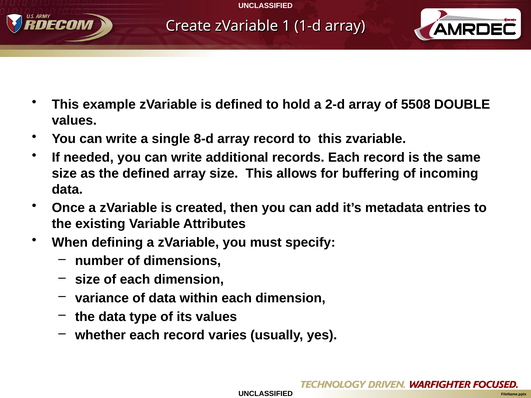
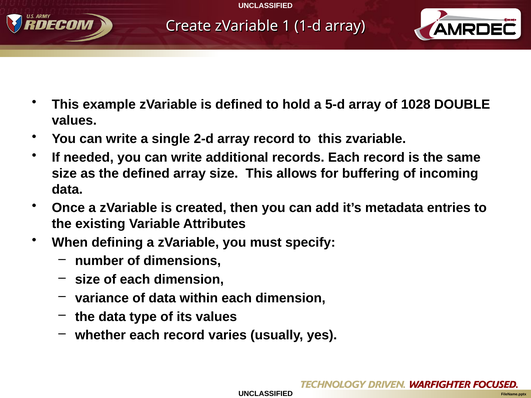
2-d: 2-d -> 5-d (335, 104)
5508: 5508 -> 1028 (416, 104)
8-d: 8-d -> 2-d (204, 139)
